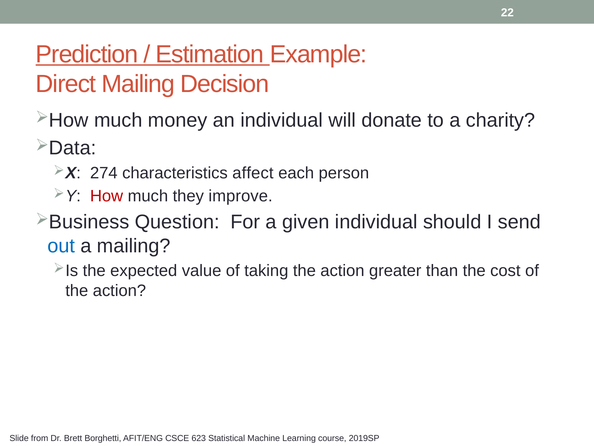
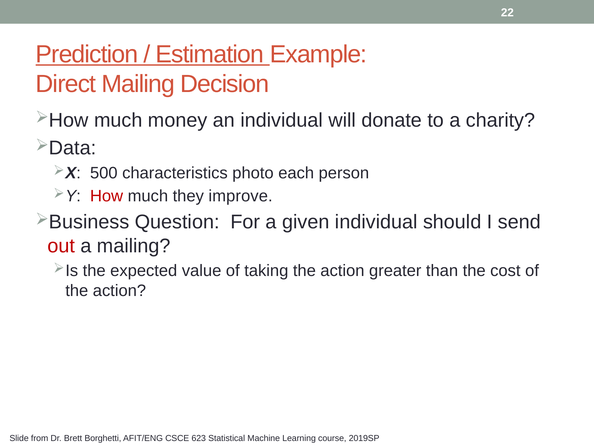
274: 274 -> 500 (104, 173)
affect: affect -> photo (253, 173)
out colour: blue -> red (61, 246)
